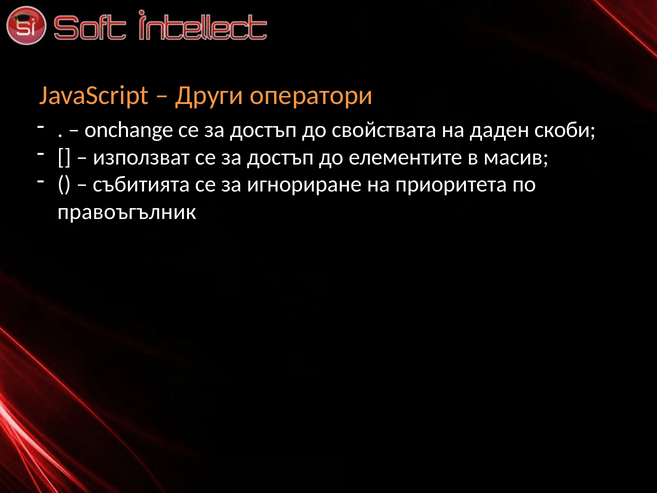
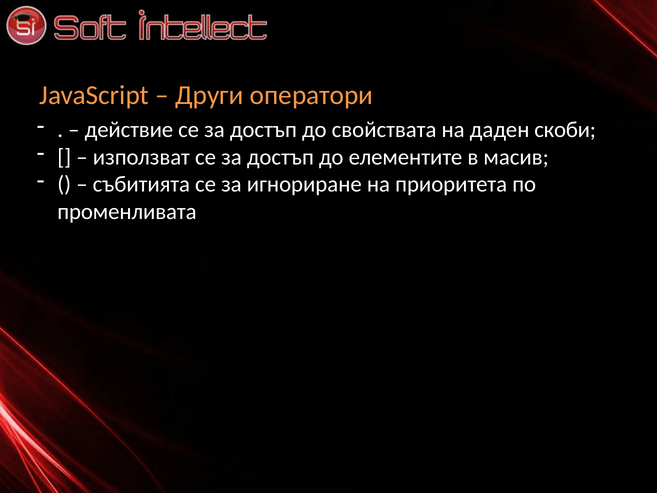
onchange: onchange -> действие (129, 130)
правоъгълник: правоъгълник -> променливата (127, 212)
